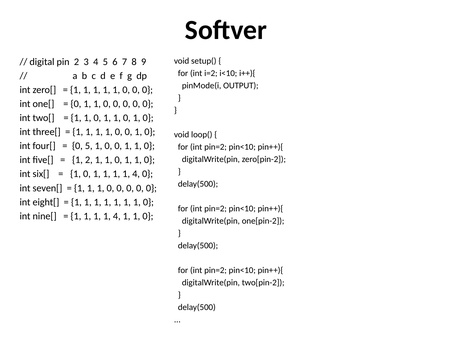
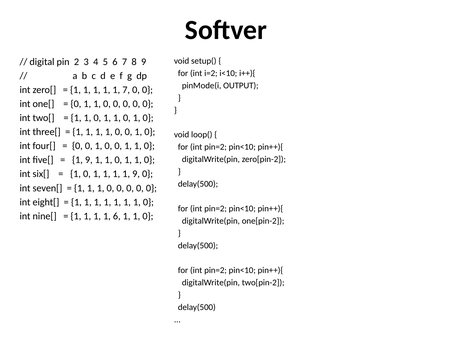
0: 0 -> 7 (126, 90)
5: 5 -> 0 (89, 146)
2: 2 -> 9 (89, 160)
4: 4 -> 9 (136, 174)
4: 4 -> 6 (117, 216)
